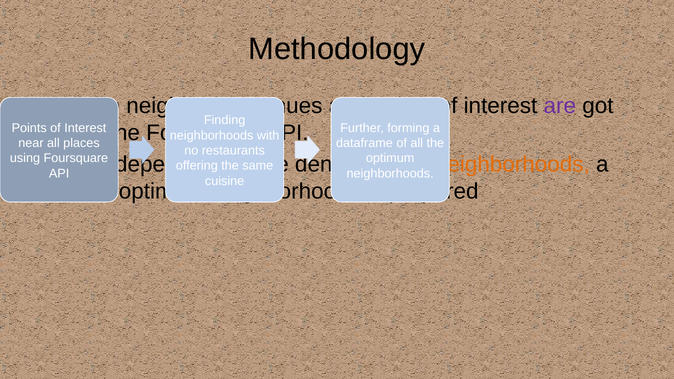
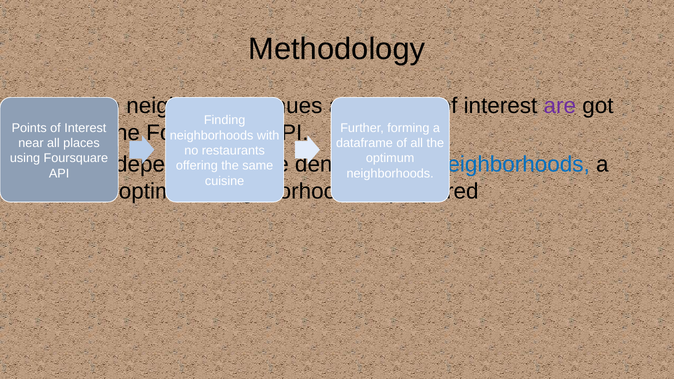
neighborhoods colour: orange -> blue (512, 164)
